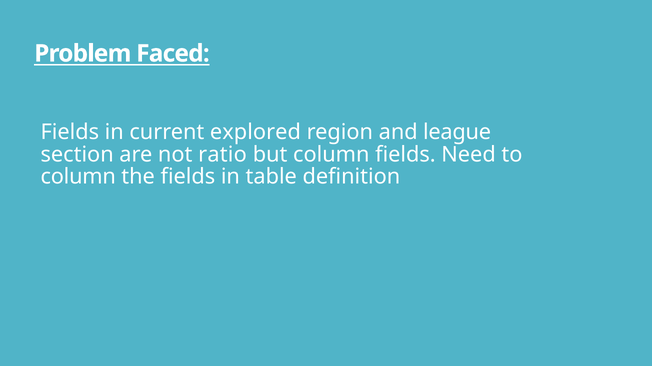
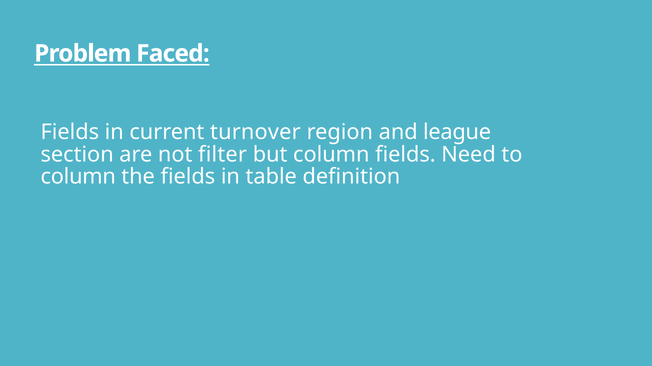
explored: explored -> turnover (255, 133)
ratio: ratio -> filter (223, 155)
